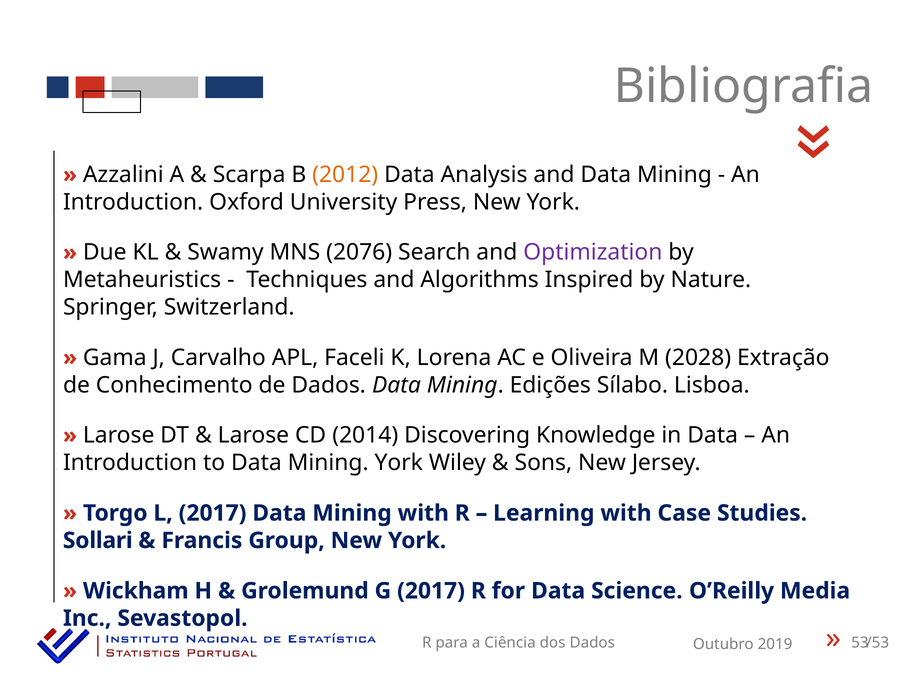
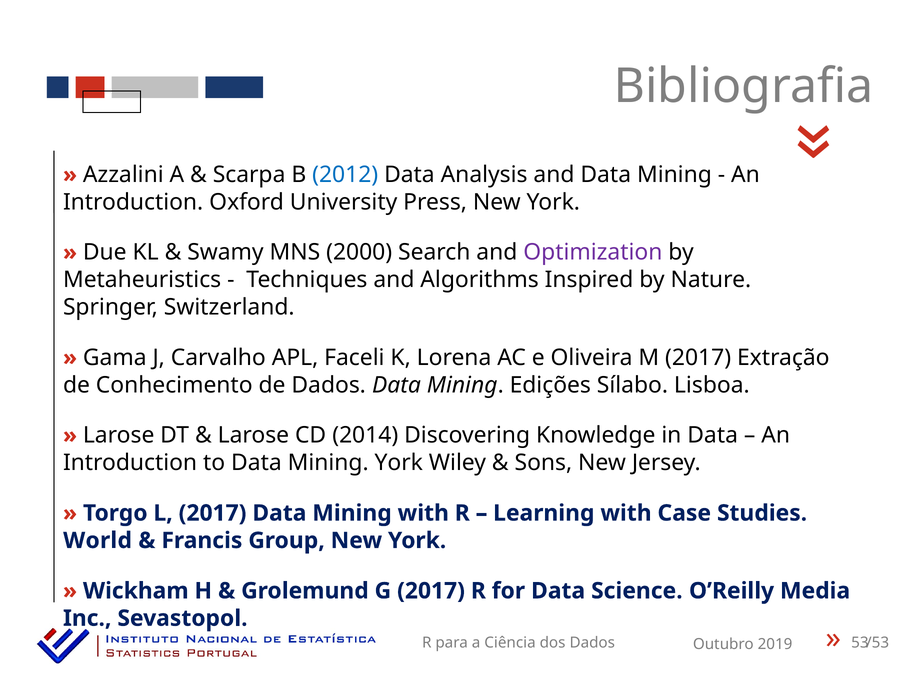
2012 colour: orange -> blue (345, 175)
2076: 2076 -> 2000 (359, 253)
M 2028: 2028 -> 2017 (698, 358)
Sollari: Sollari -> World (98, 541)
